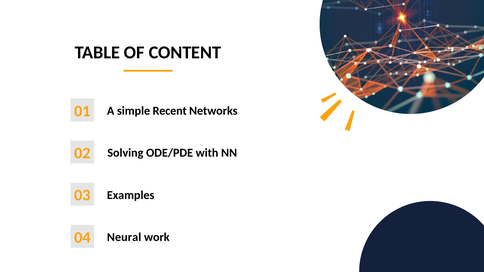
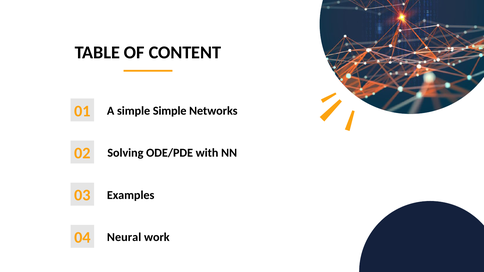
simple Recent: Recent -> Simple (170, 111)
